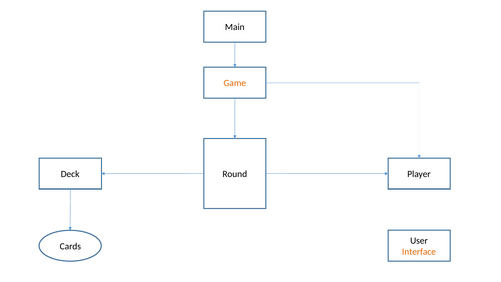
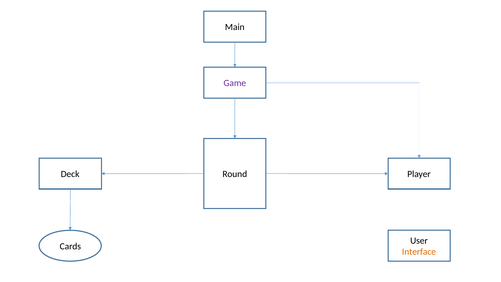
Game colour: orange -> purple (235, 83)
